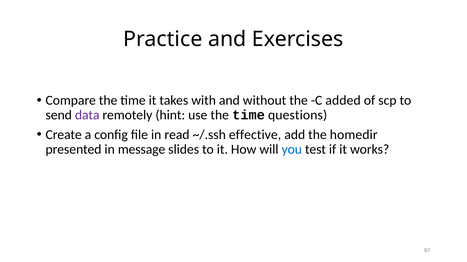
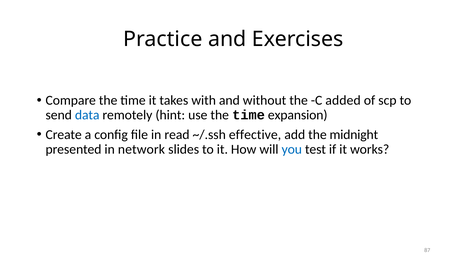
data colour: purple -> blue (87, 115)
questions: questions -> expansion (298, 115)
homedir: homedir -> midnight (354, 135)
message: message -> network (141, 150)
